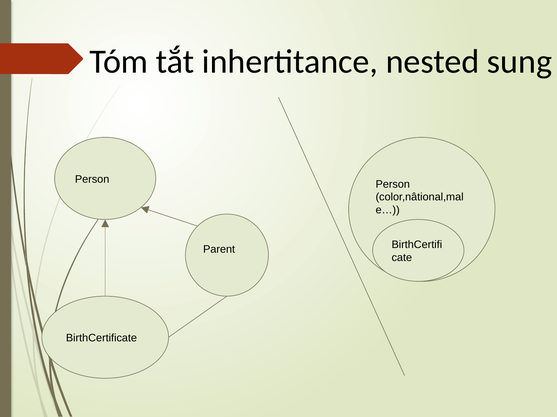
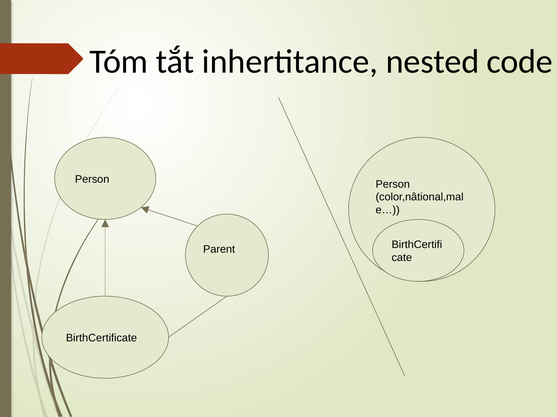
sung: sung -> code (520, 62)
